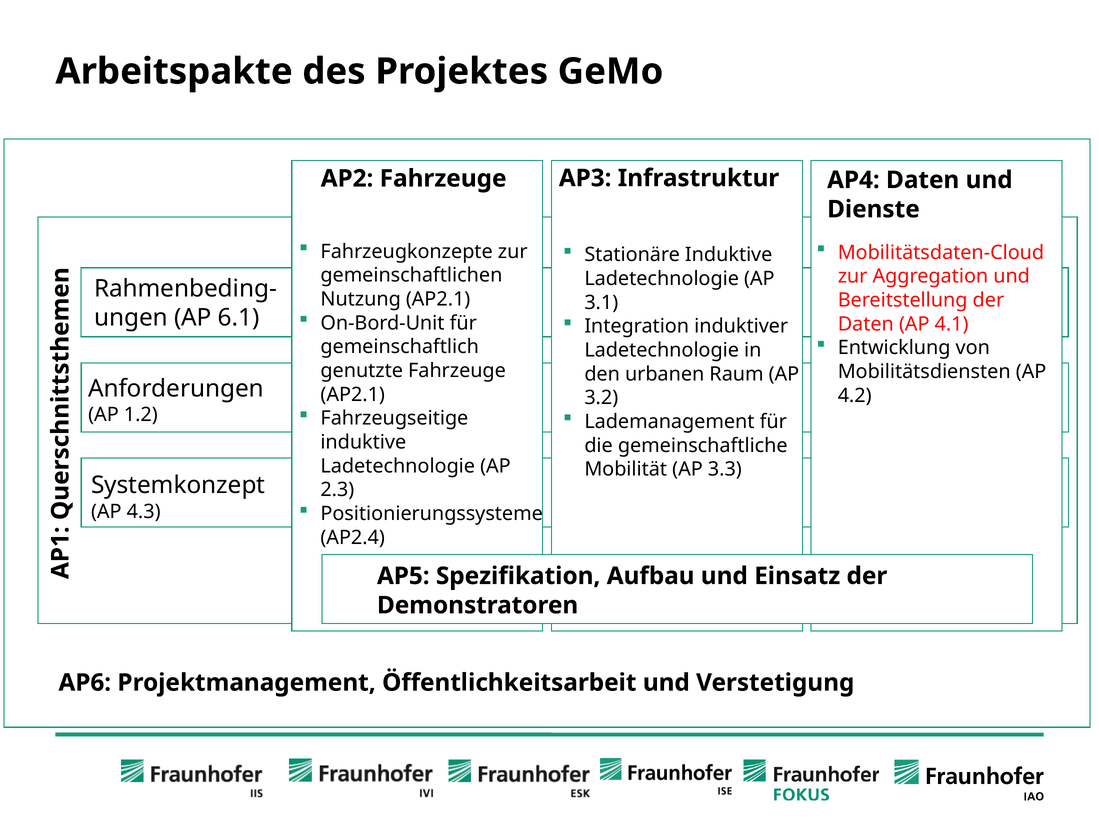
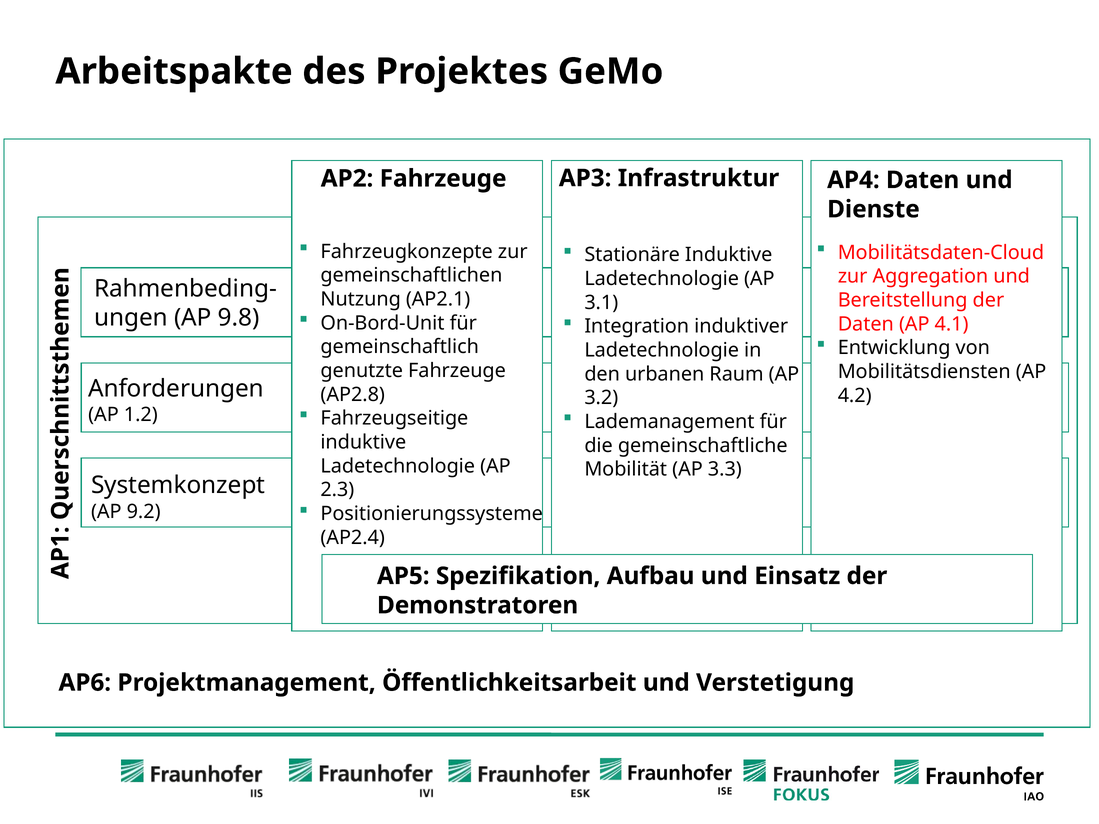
6.1: 6.1 -> 9.8 (239, 318)
AP2.1: AP2.1 -> AP2.8 (353, 395)
4.3: 4.3 -> 9.2 (144, 512)
